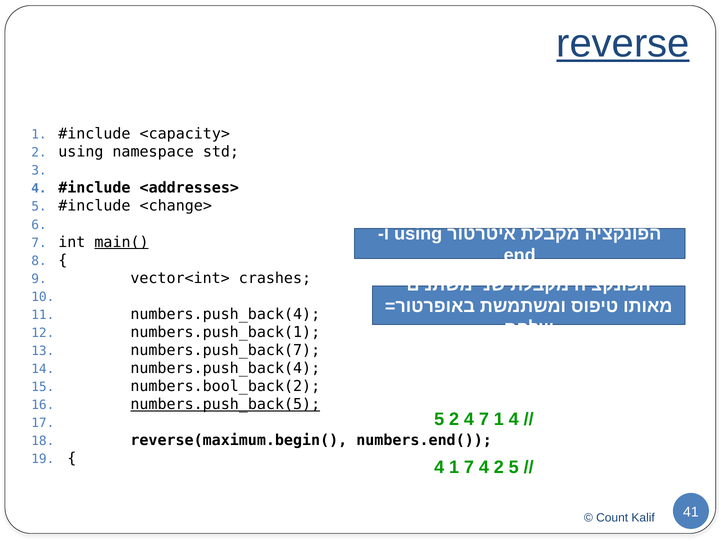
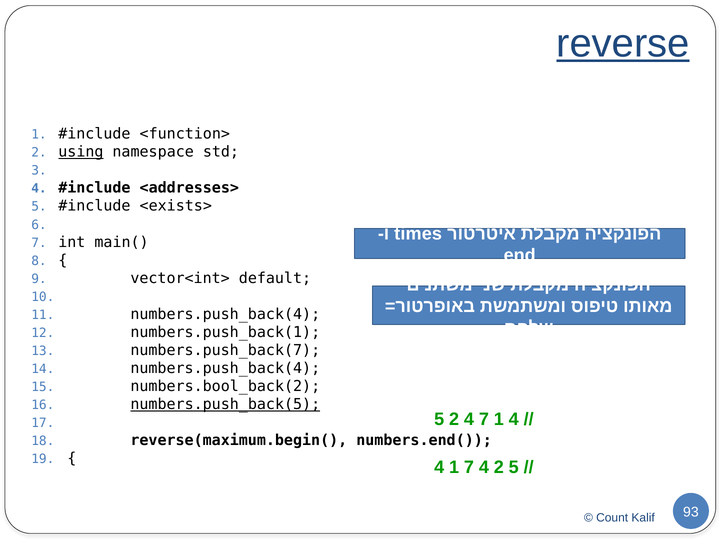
<capacity>: <capacity> -> <function> (185, 134)
using underline: none -> present (81, 152)
<change>: <change> -> <exists> (176, 206)
using: using -> times (418, 234)
main( underline: present -> none (122, 242)
crashes: crashes -> default (275, 278)
41: 41 -> 93 (691, 512)
